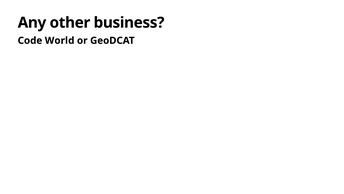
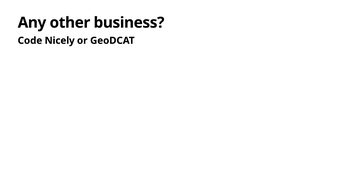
World: World -> Nicely (60, 40)
